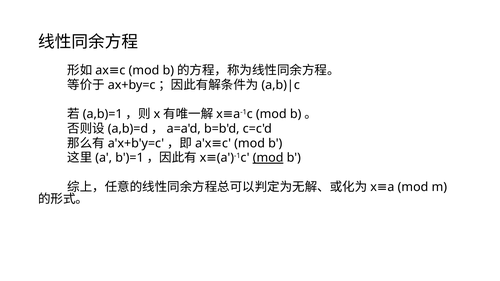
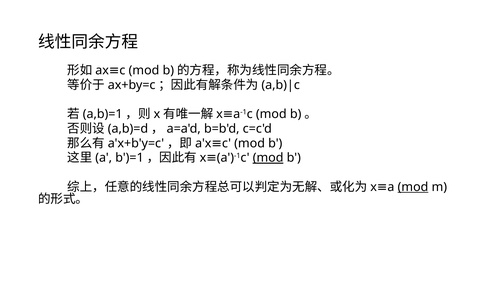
mod underline: none -> present (413, 187)
